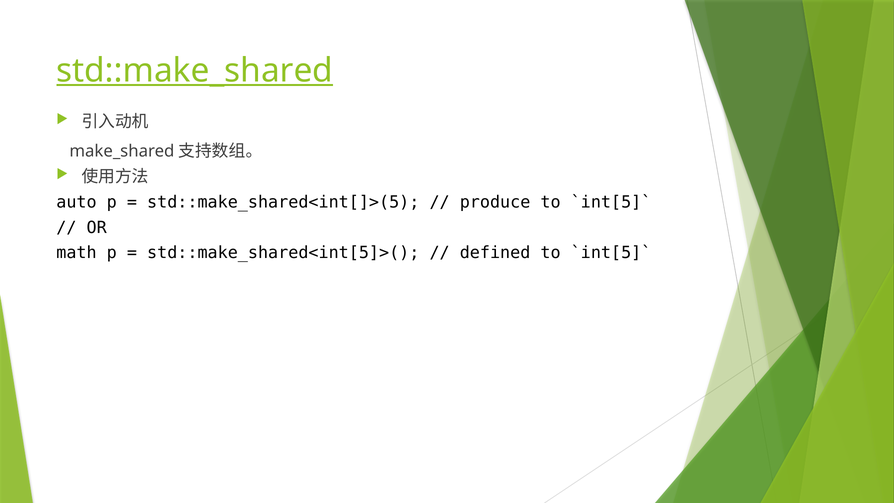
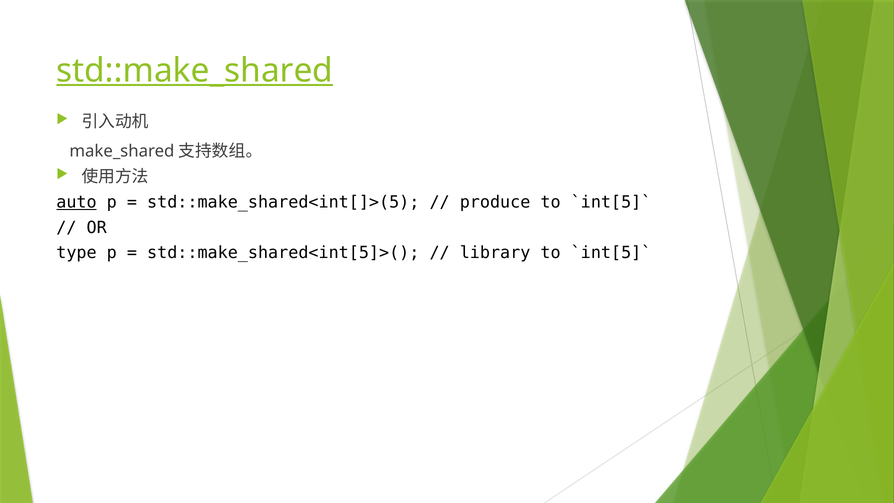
auto underline: none -> present (77, 202)
math: math -> type (77, 253)
defined: defined -> library (495, 253)
